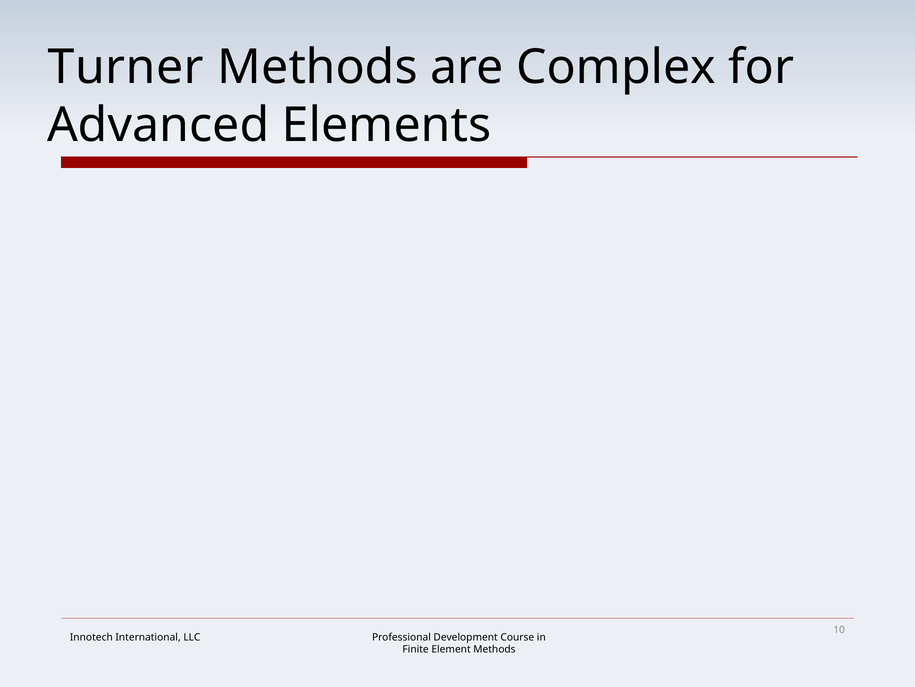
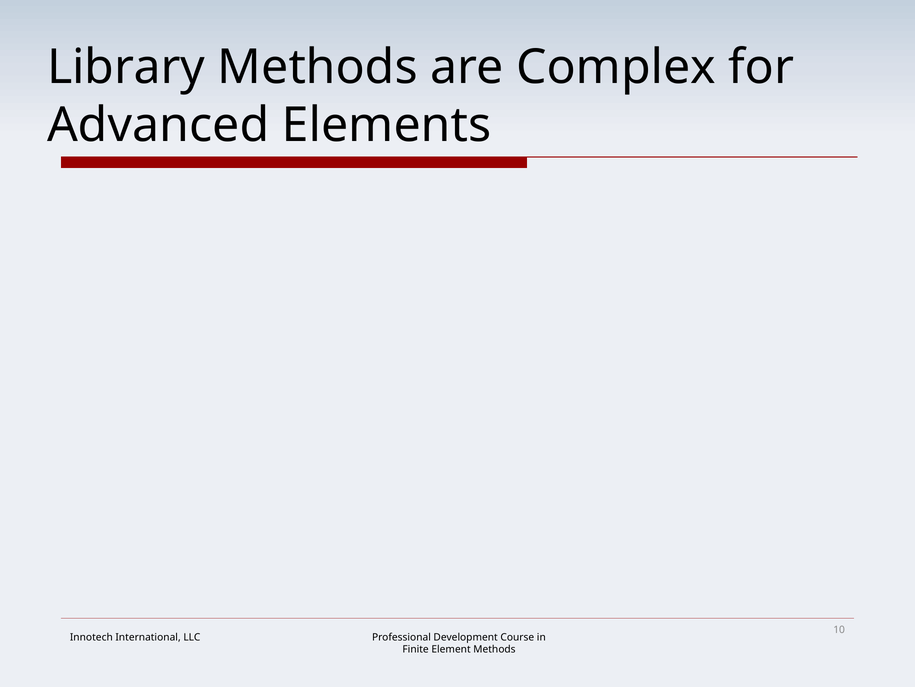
Turner: Turner -> Library (126, 67)
